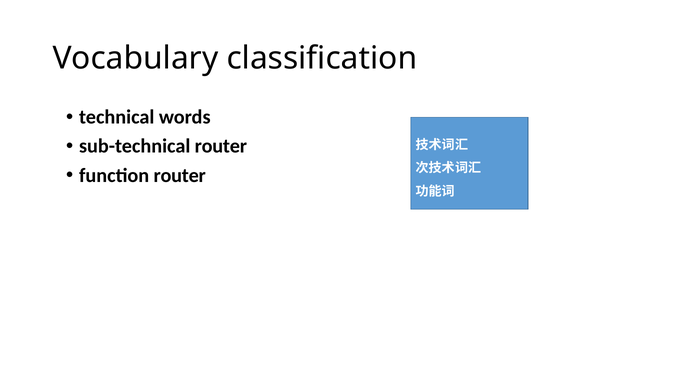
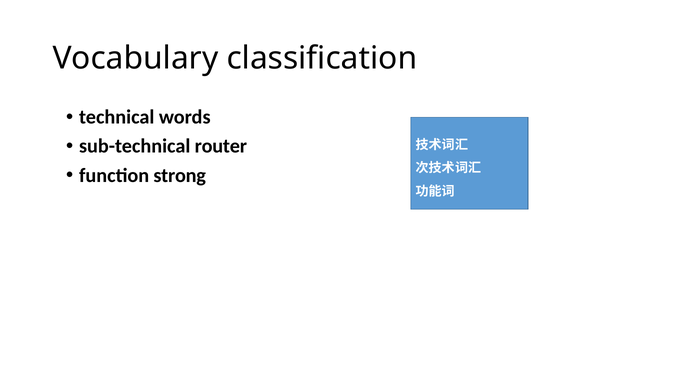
function router: router -> strong (180, 176)
